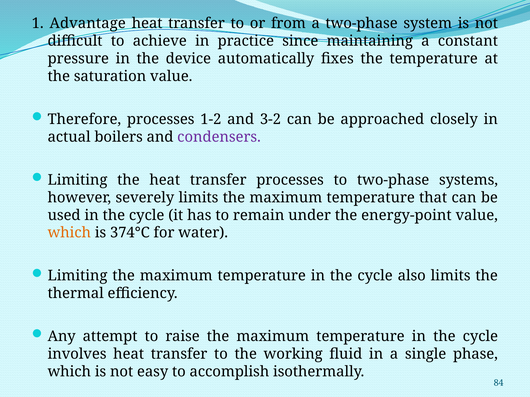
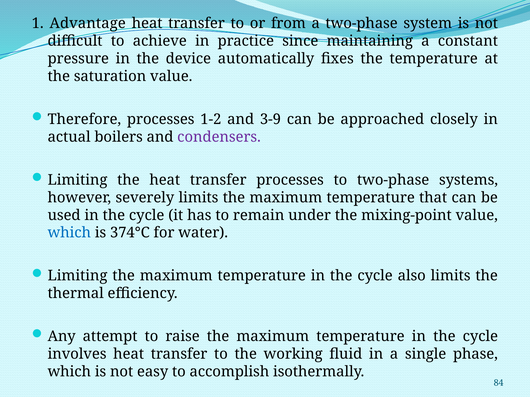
3-2: 3-2 -> 3-9 (270, 119)
energy-point: energy-point -> mixing-point (406, 215)
which colour: orange -> blue (69, 233)
